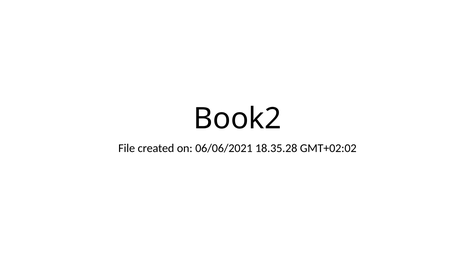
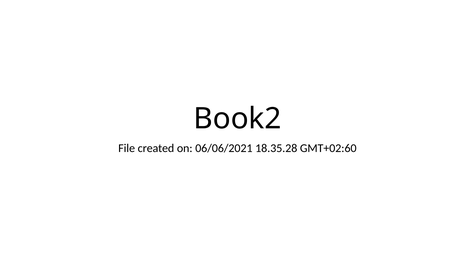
GMT+02:02: GMT+02:02 -> GMT+02:60 (328, 148)
